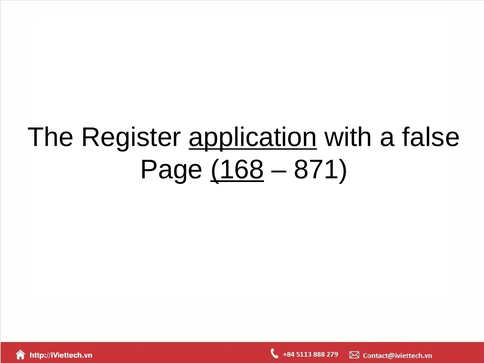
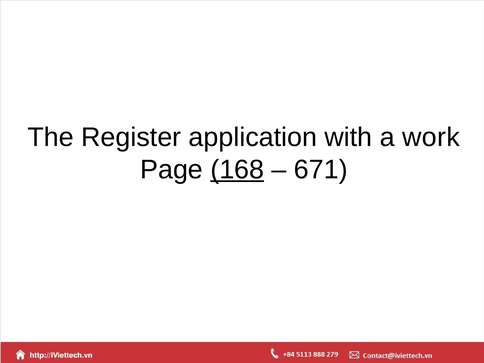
application underline: present -> none (253, 137)
false: false -> work (431, 137)
871: 871 -> 671 (321, 170)
